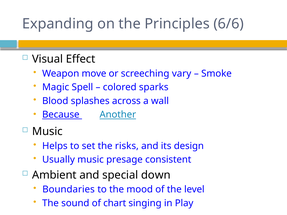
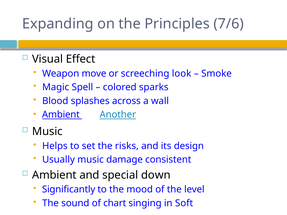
6/6: 6/6 -> 7/6 (229, 24)
vary: vary -> look (182, 74)
Because: Because -> Ambient (61, 115)
presage: presage -> damage (125, 160)
Boundaries: Boundaries -> Significantly (69, 190)
Play: Play -> Soft (184, 203)
